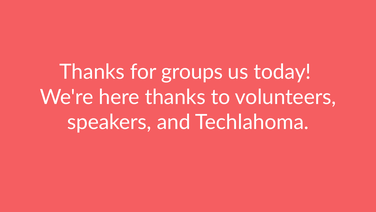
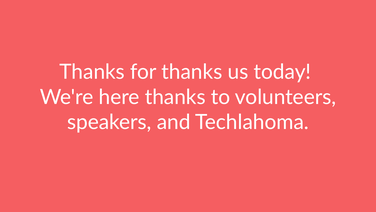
for groups: groups -> thanks (192, 72)
